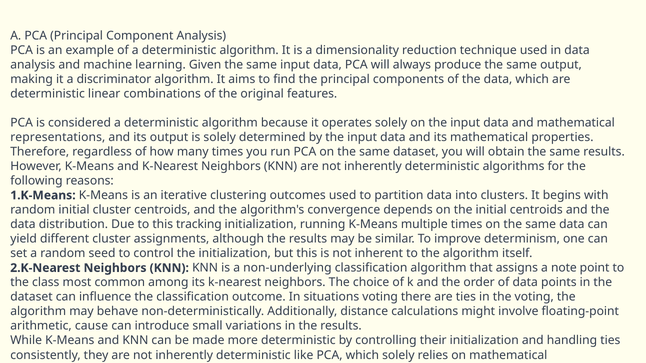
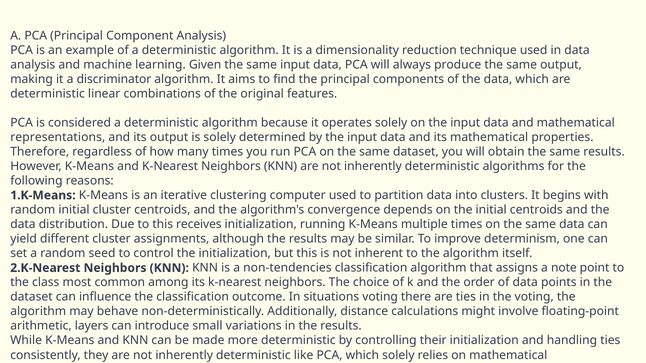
outcomes: outcomes -> computer (298, 196)
tracking: tracking -> receives (199, 225)
non-underlying: non-underlying -> non-tendencies (287, 268)
cause: cause -> layers (92, 326)
